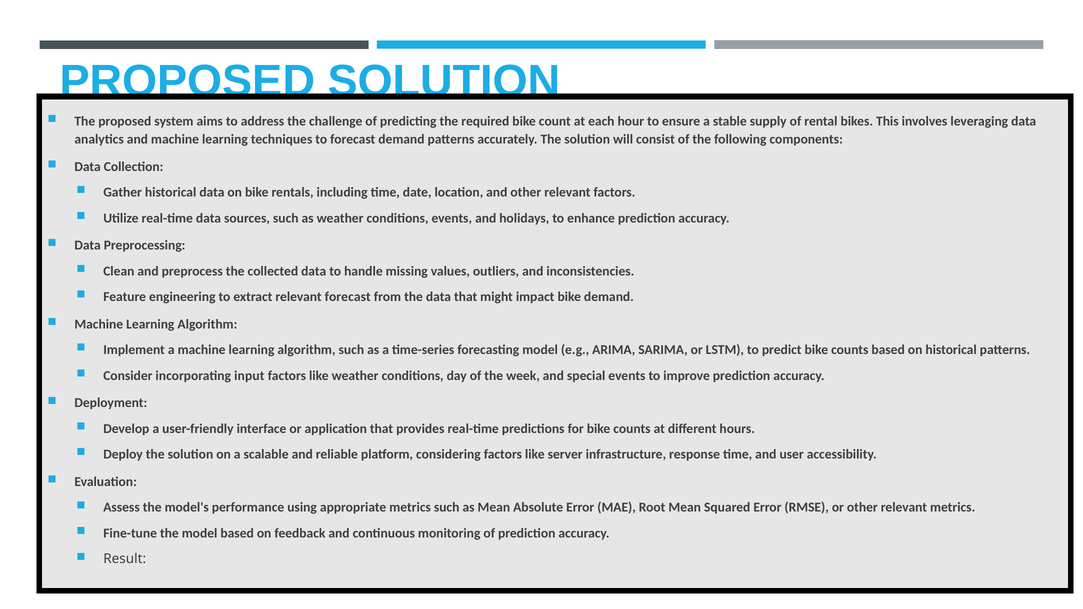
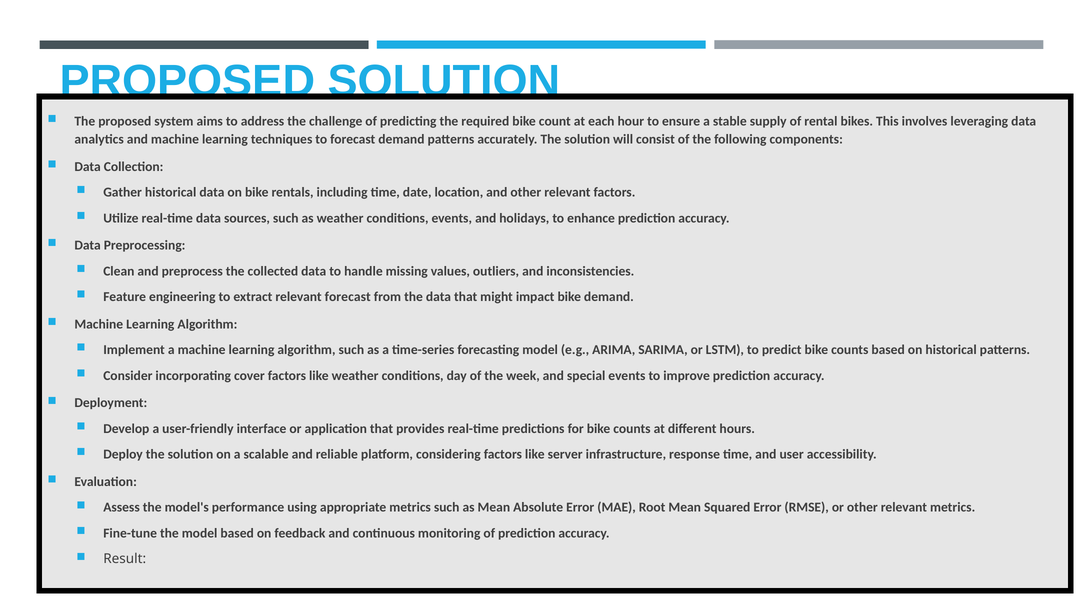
input: input -> cover (249, 376)
